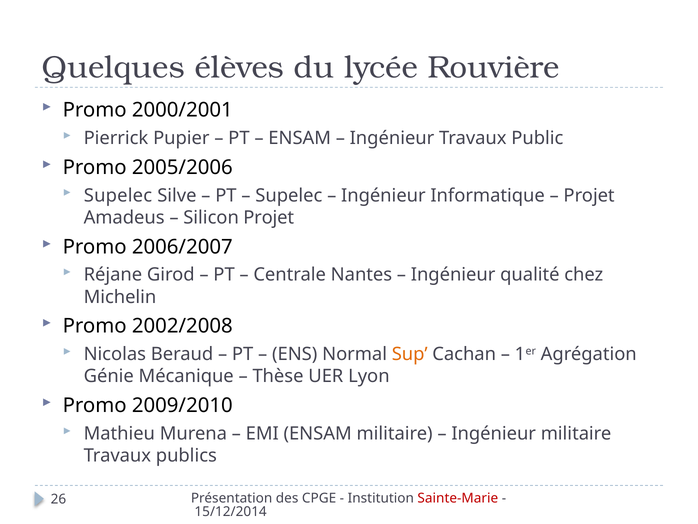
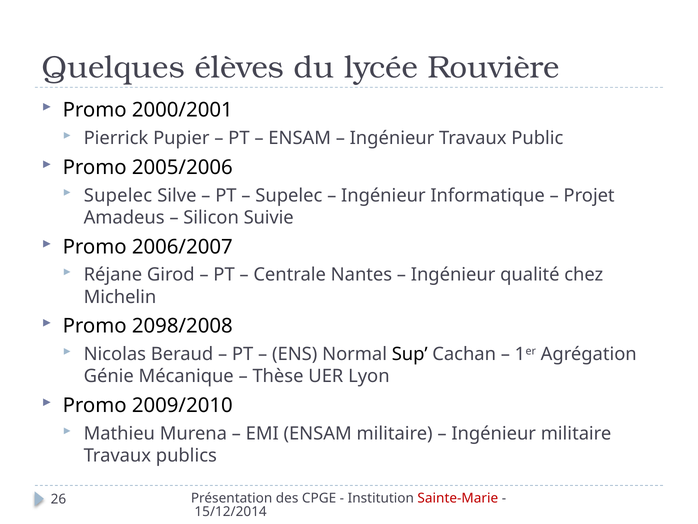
Silicon Projet: Projet -> Suivie (269, 217)
2002/2008: 2002/2008 -> 2098/2008 (182, 326)
Sup colour: orange -> black (410, 354)
